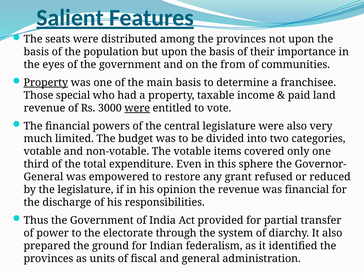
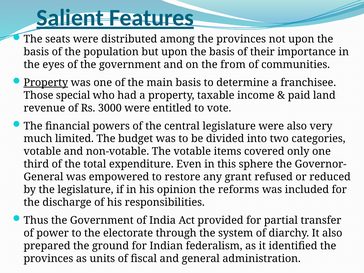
were underline: present -> none (137, 108)
the revenue: revenue -> reforms (239, 190)
was financial: financial -> included (307, 190)
